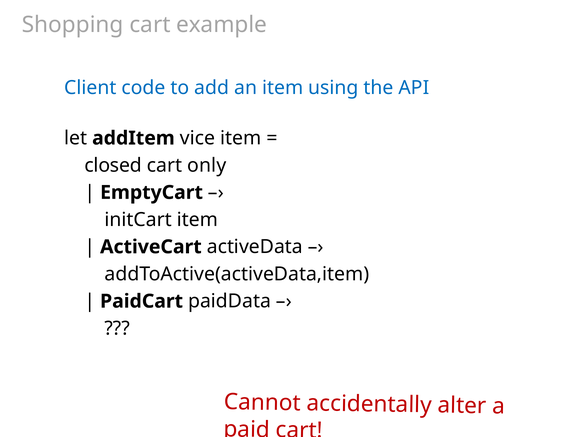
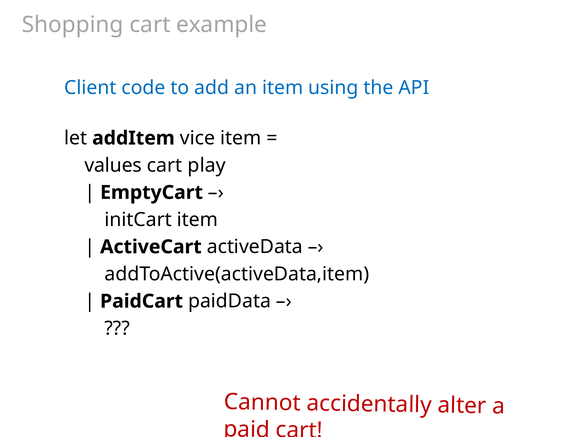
closed: closed -> values (113, 165)
only: only -> play (207, 165)
